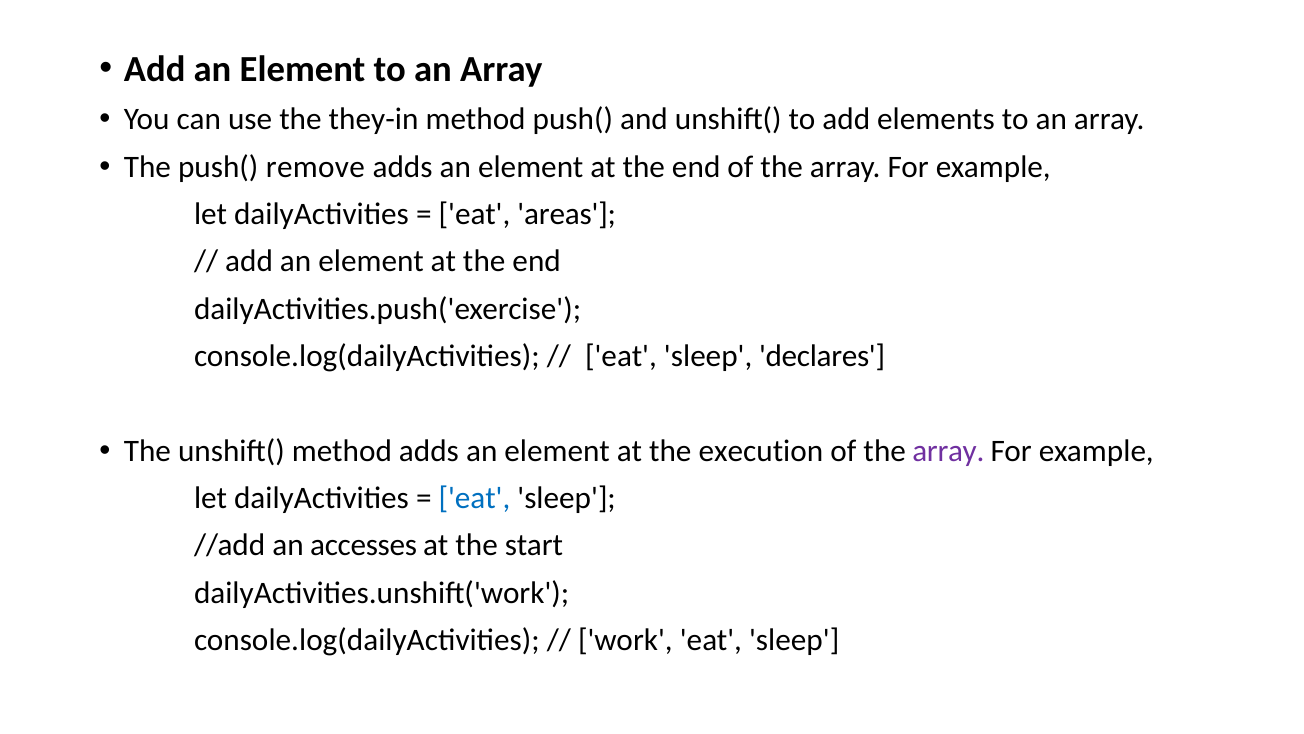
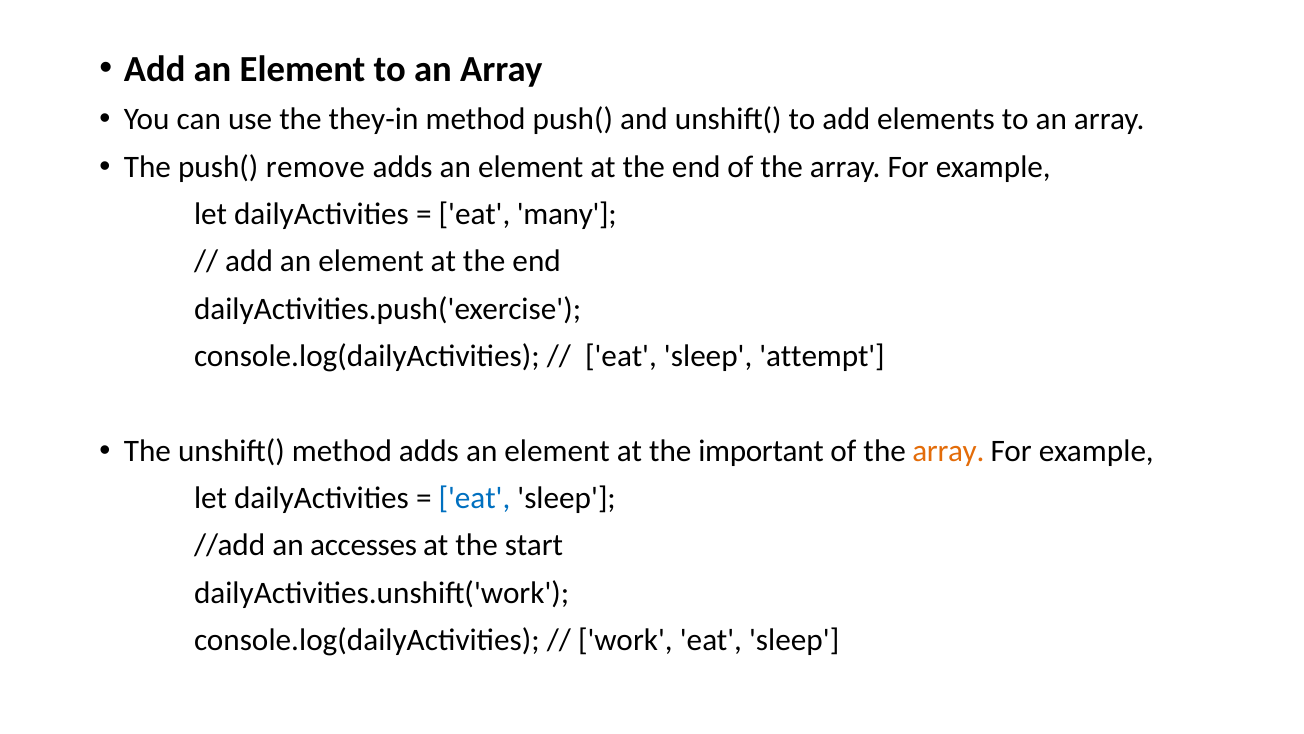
areas: areas -> many (567, 214)
declares: declares -> attempt (822, 356)
execution: execution -> important (761, 451)
array colour: purple -> orange (948, 451)
